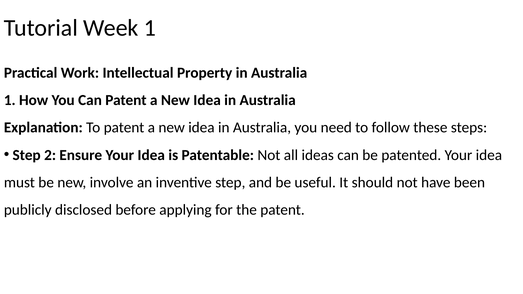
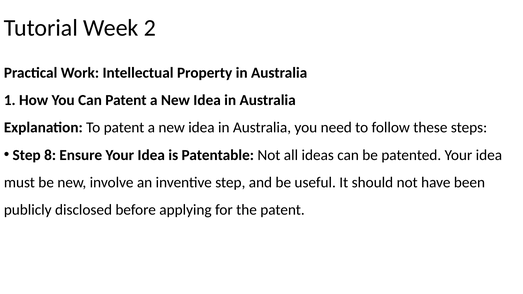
Week 1: 1 -> 2 (150, 28)
2: 2 -> 8 (50, 155)
